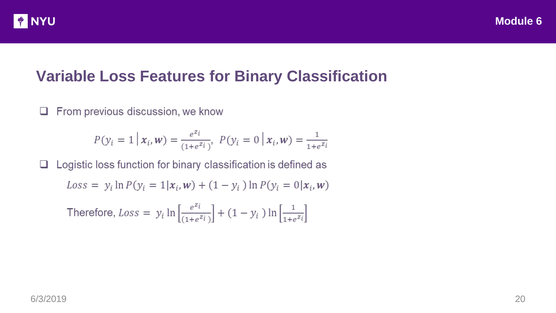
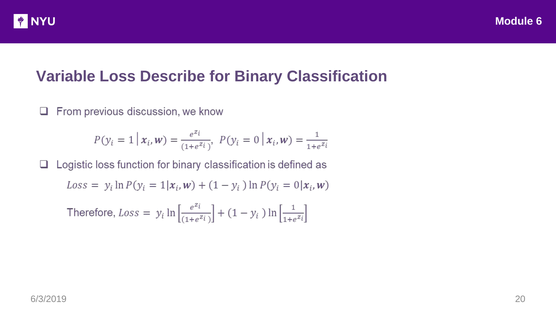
Features: Features -> Describe (173, 76)
